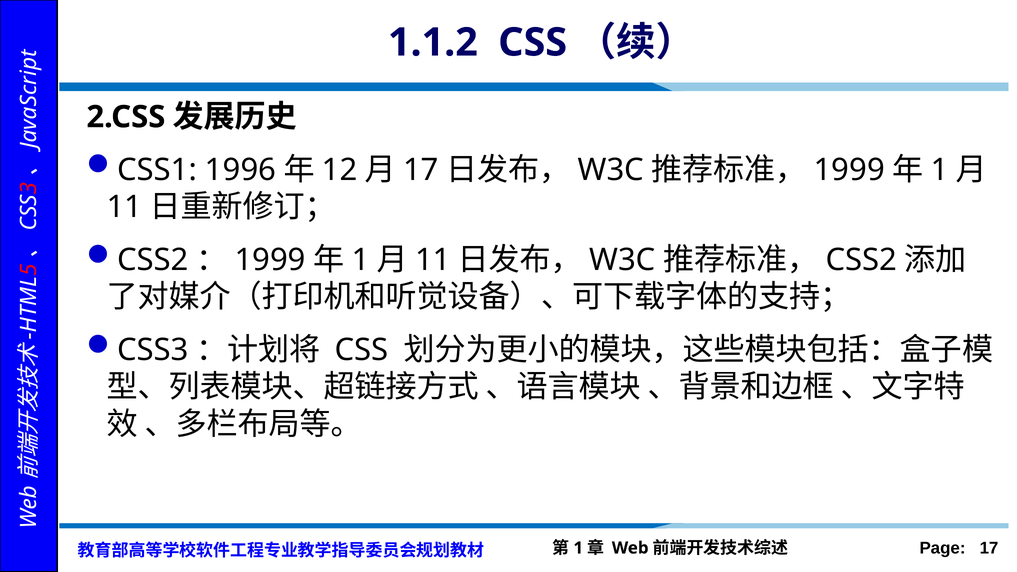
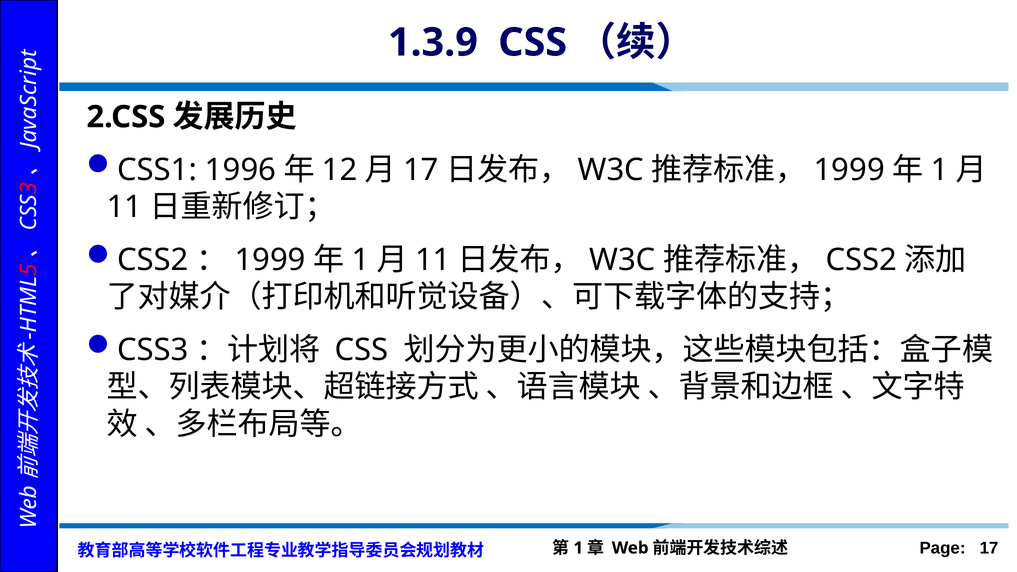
1.1.2: 1.1.2 -> 1.3.9 (433, 43)
